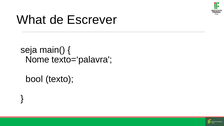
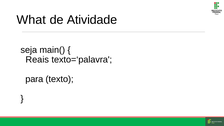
Escrever: Escrever -> Atividade (92, 20)
Nome: Nome -> Reais (37, 60)
bool: bool -> para (34, 79)
